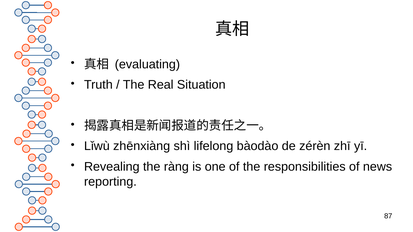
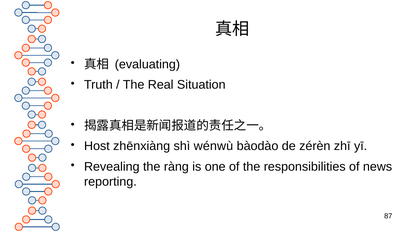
Lǐwù: Lǐwù -> Host (97, 146)
lifelong: lifelong -> wénwù (213, 146)
